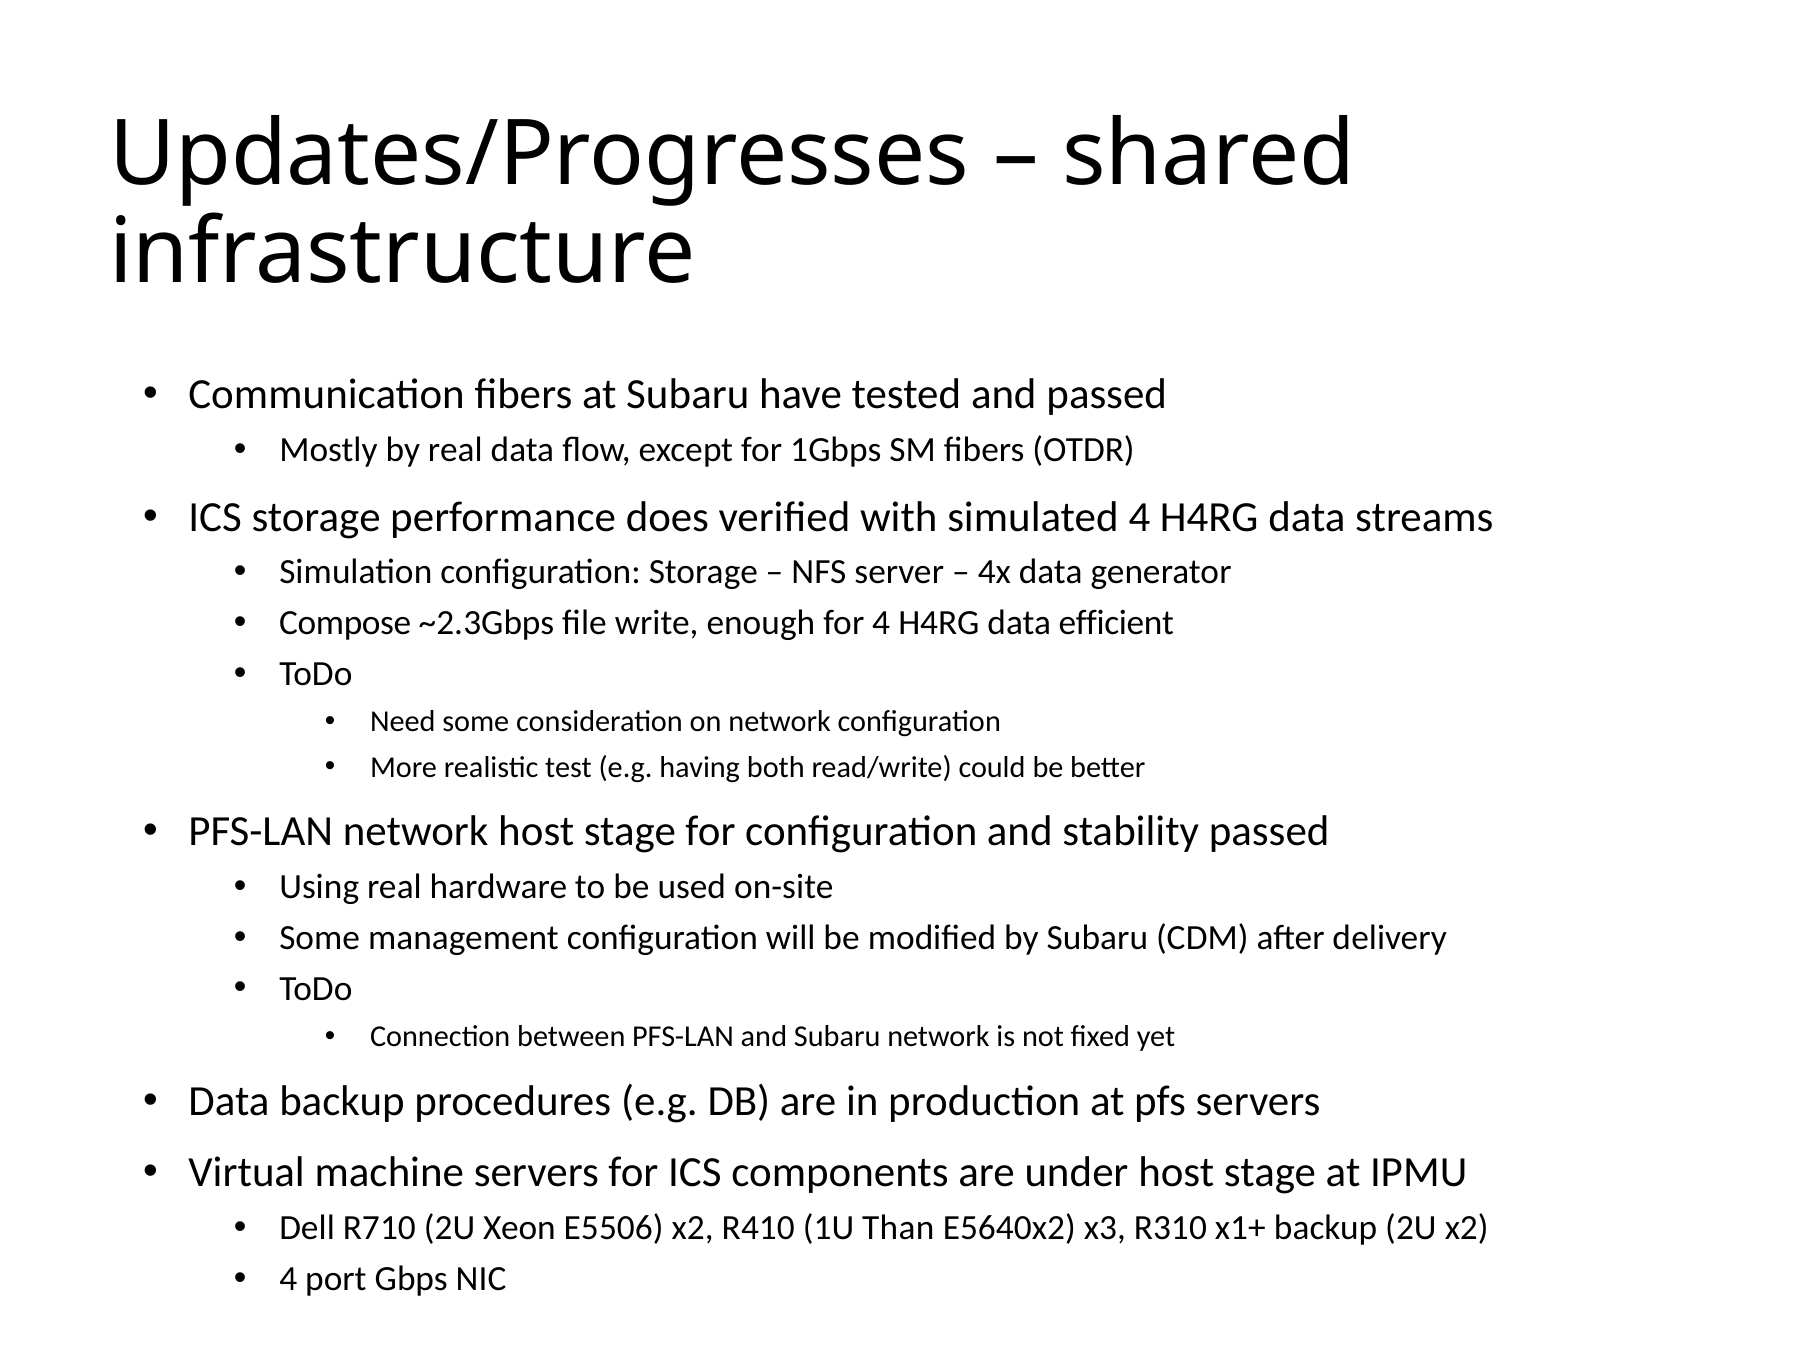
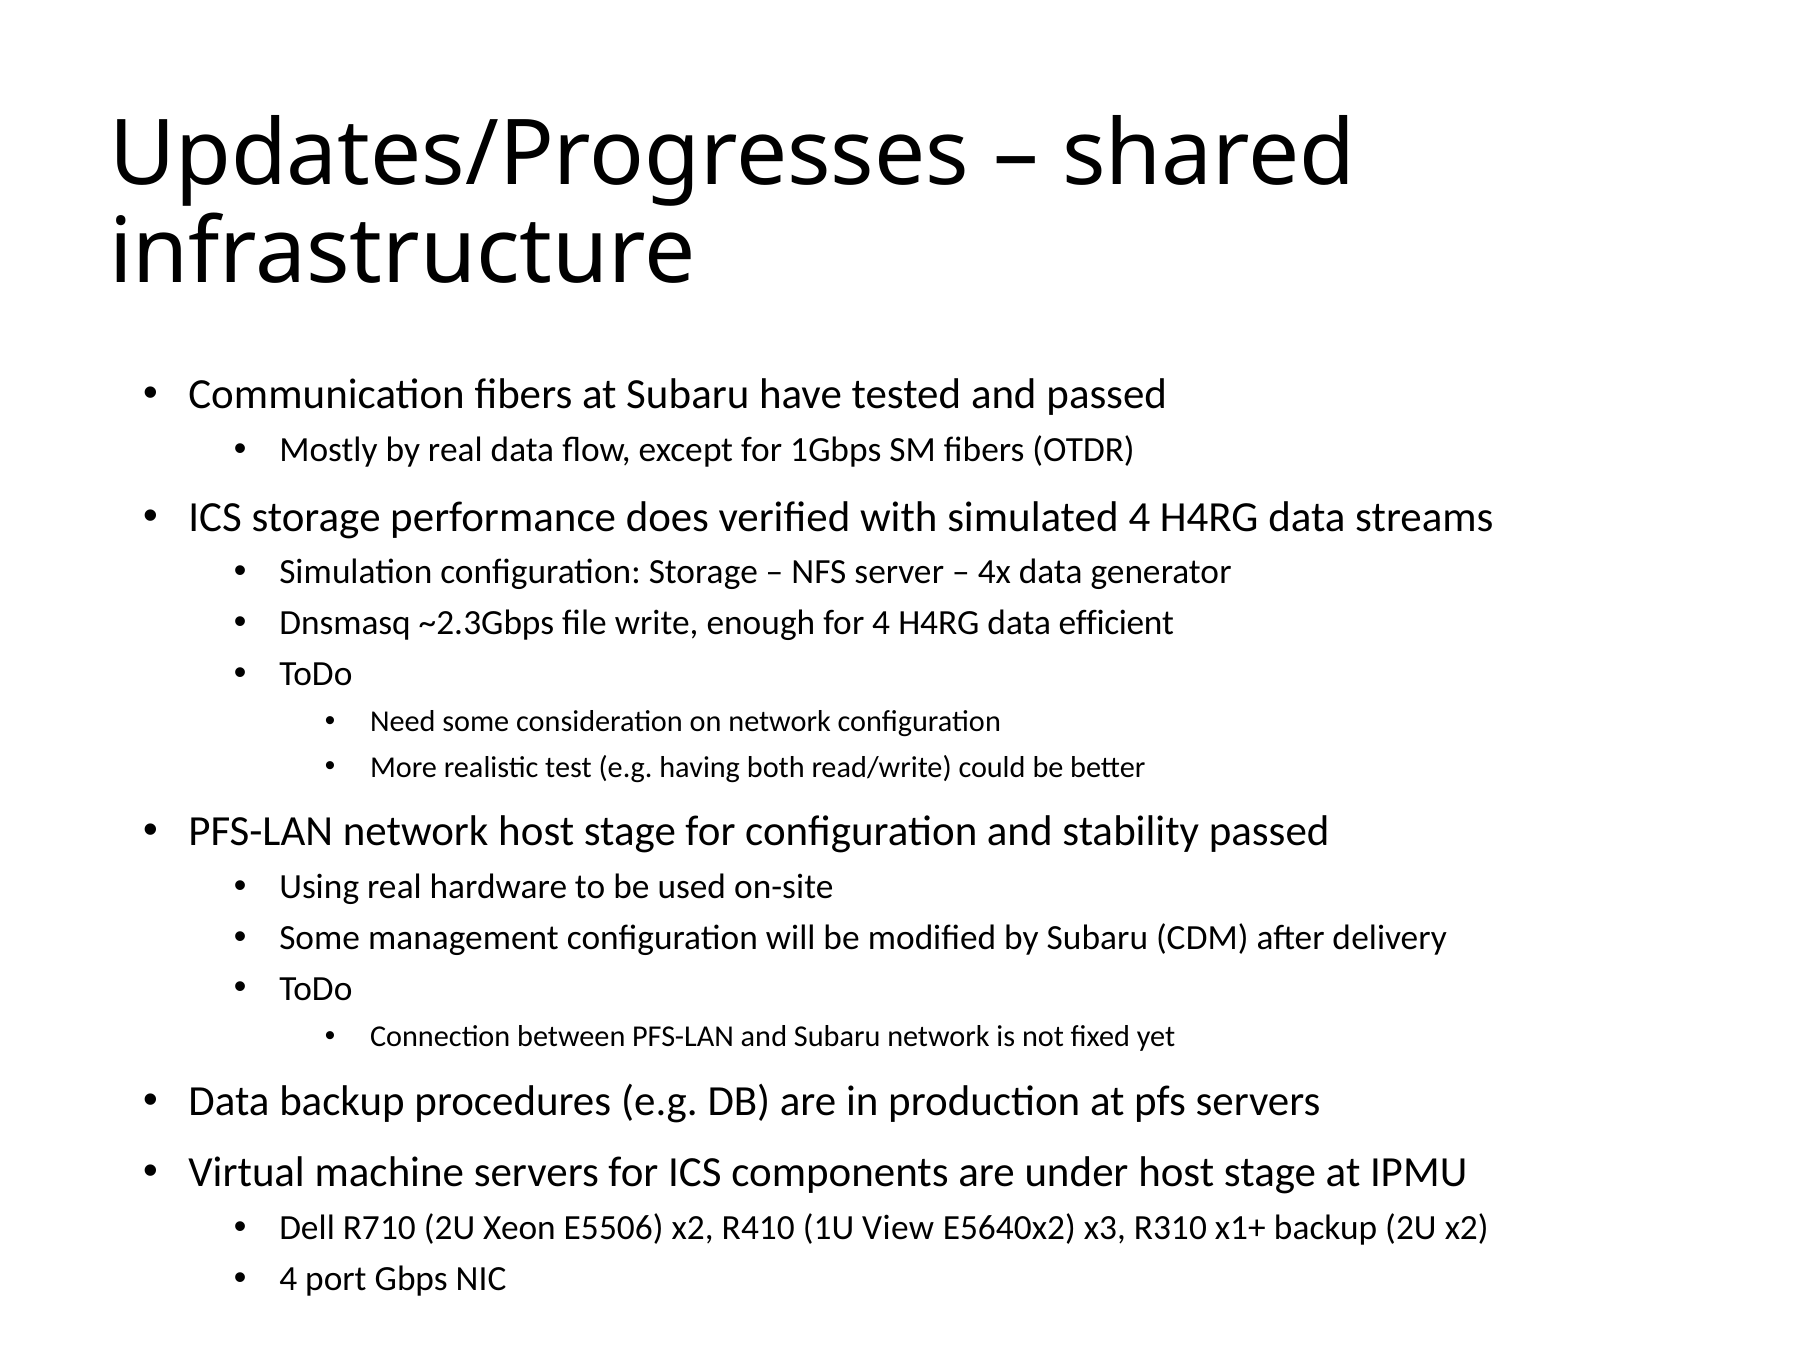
Compose: Compose -> Dnsmasq (345, 623)
Than: Than -> View (898, 1227)
